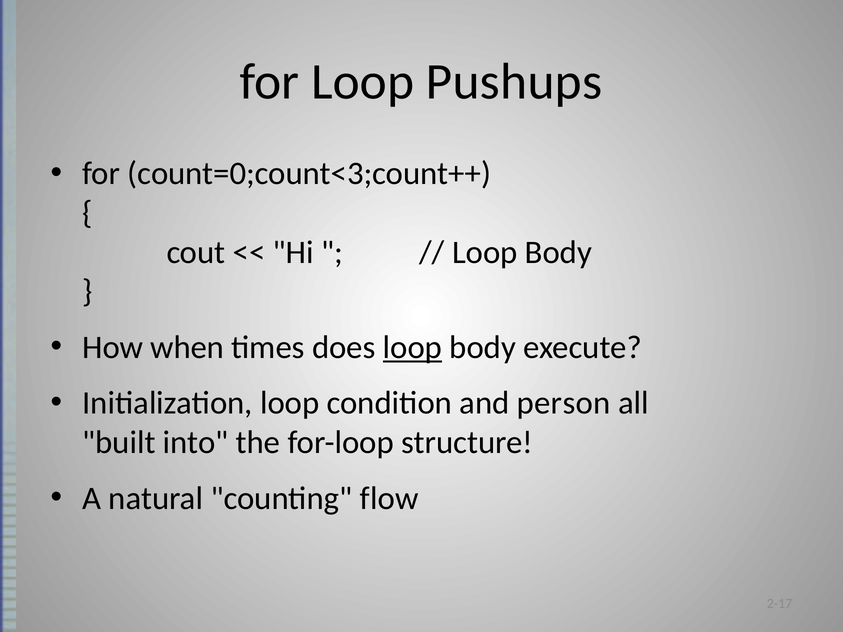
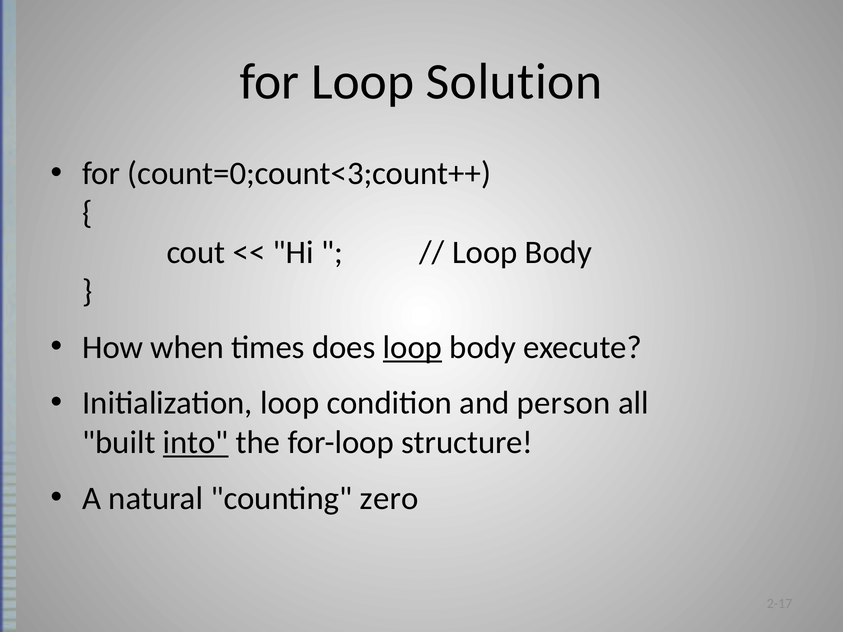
Pushups: Pushups -> Solution (514, 82)
into underline: none -> present (196, 443)
flow: flow -> zero (389, 498)
